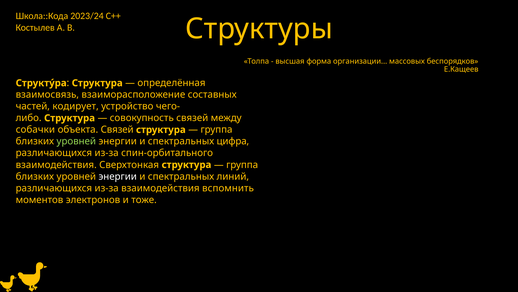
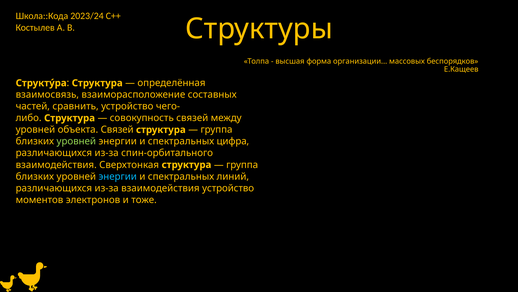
кодирует: кодирует -> сравнить (76, 106)
собачки: собачки -> уровней (35, 129)
энергии colour: white -> light blue (118, 176)
взаимодействия вспомнить: вспомнить -> устройство (228, 188)
